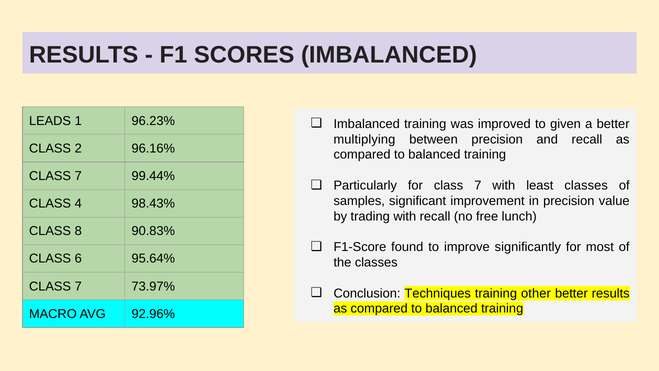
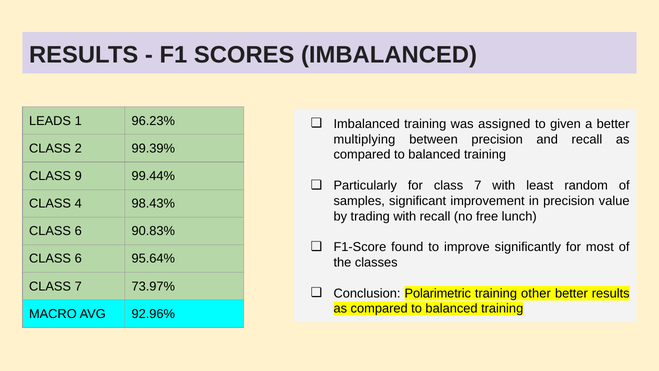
improved: improved -> assigned (504, 124)
96.16%: 96.16% -> 99.39% (153, 148)
7: 7 -> 9 (78, 176)
least classes: classes -> random (586, 185)
8: 8 -> 6 (78, 231)
Techniques: Techniques -> Polarimetric (438, 293)
